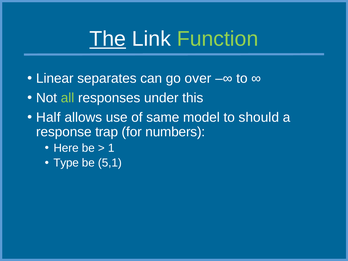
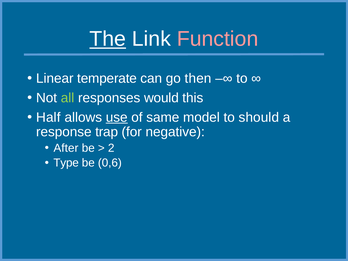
Function colour: light green -> pink (218, 39)
separates: separates -> temperate (107, 78)
over: over -> then (198, 78)
under: under -> would (161, 98)
use underline: none -> present (117, 117)
numbers: numbers -> negative (175, 132)
Here: Here -> After (66, 148)
1: 1 -> 2 (111, 148)
5,1: 5,1 -> 0,6 (110, 163)
